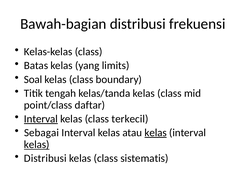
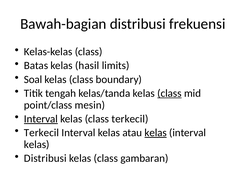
yang: yang -> hasil (87, 65)
class underline: none -> present (169, 93)
daftar: daftar -> mesin (90, 105)
Sebagai: Sebagai -> Terkecil (42, 132)
kelas underline: present -> none (37, 144)
sistematis: sistematis -> gambaran (144, 158)
